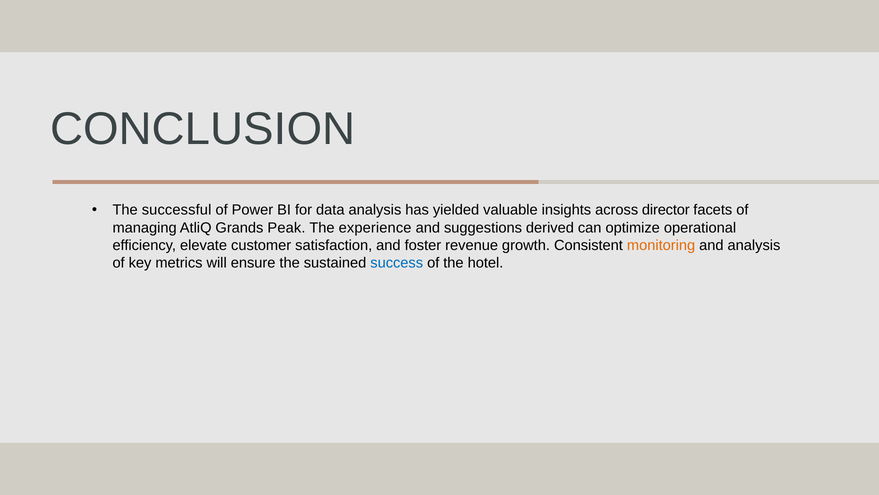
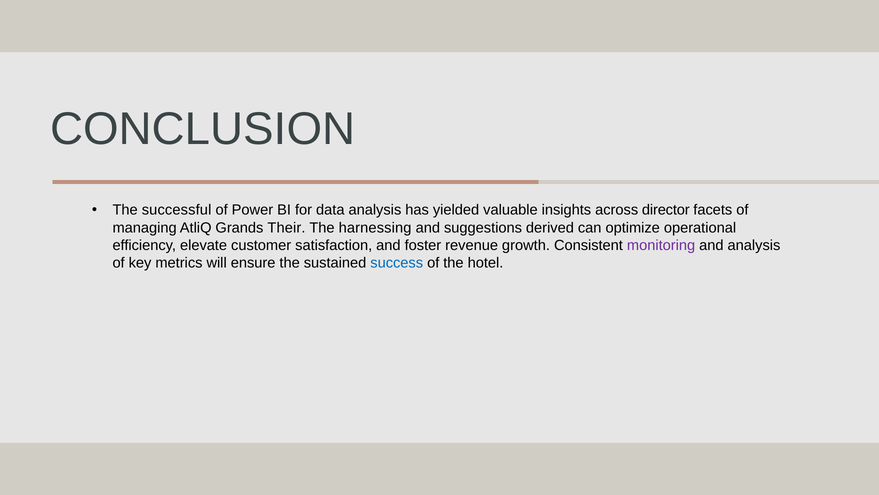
Peak: Peak -> Their (286, 227)
experience: experience -> harnessing (375, 227)
monitoring colour: orange -> purple (661, 245)
